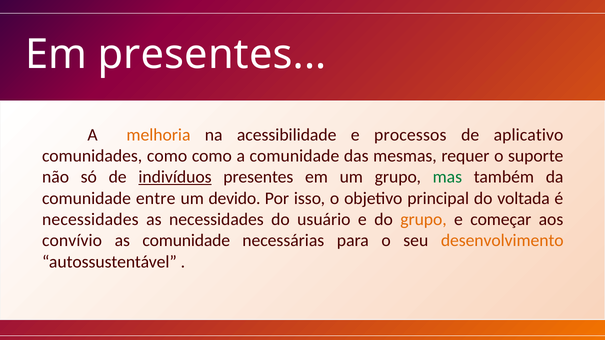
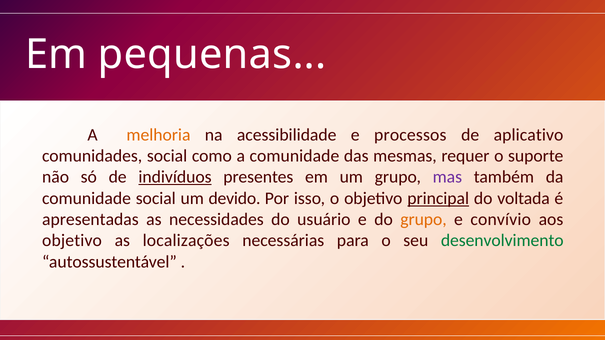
Em presentes: presentes -> pequenas (212, 55)
comunidades como: como -> social (167, 156)
mas colour: green -> purple (447, 177)
comunidade entre: entre -> social (156, 198)
principal underline: none -> present (438, 198)
necessidades: necessidades -> apresentadas (90, 220)
começar: começar -> convívio (501, 220)
convívio: convívio -> objetivo (72, 241)
as comunidade: comunidade -> localizações (186, 241)
desenvolvimento colour: orange -> green (502, 241)
